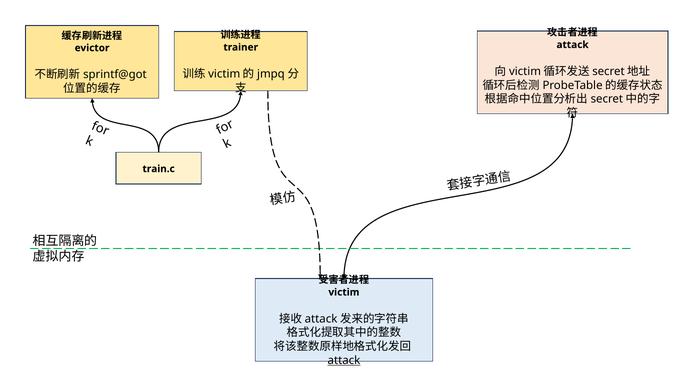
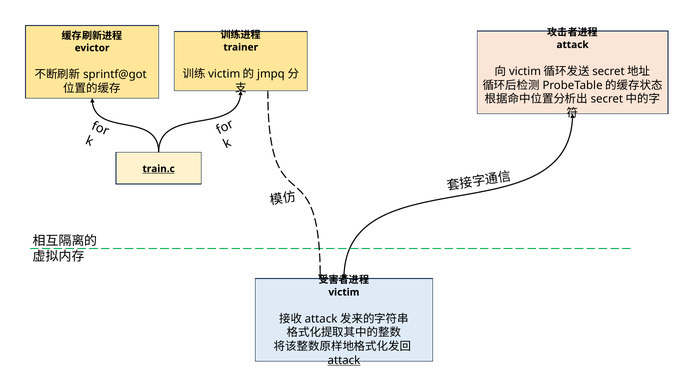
train.c underline: none -> present (159, 169)
